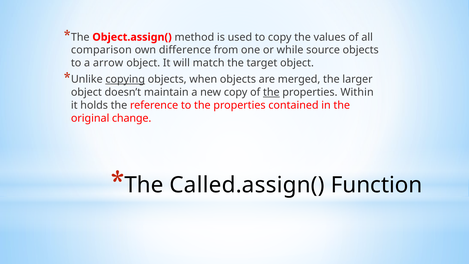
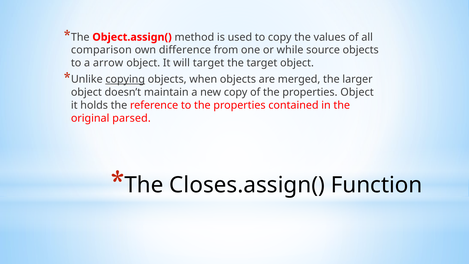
will match: match -> target (209, 63)
the underline: present -> none (271, 92)
properties Within: Within -> Object (357, 92)
change: change -> parsed (132, 118)
Called.assign(: Called.assign( -> Closes.assign( (247, 185)
